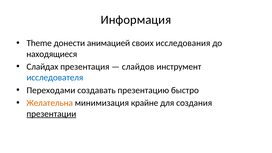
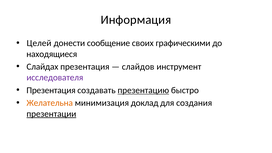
Theme: Theme -> Целей (39, 43)
анимацией: анимацией -> сообщение (109, 43)
исследования: исследования -> графическими (183, 43)
исследователя colour: blue -> purple (55, 78)
Переходами: Переходами -> Презентация (51, 90)
презентацию underline: none -> present (143, 90)
крайне: крайне -> доклад (145, 103)
